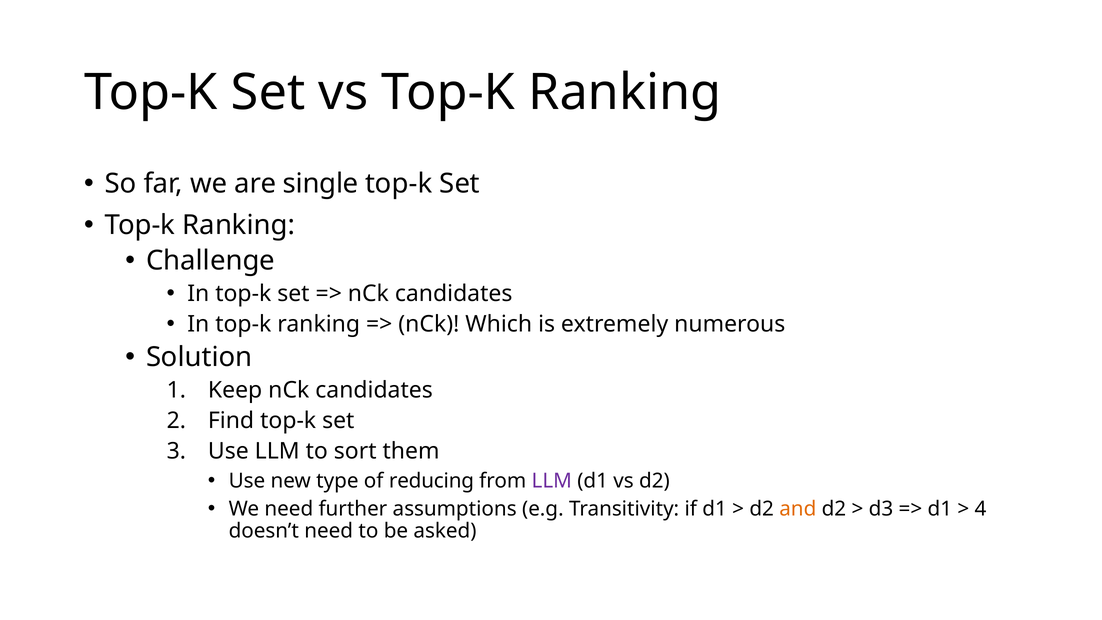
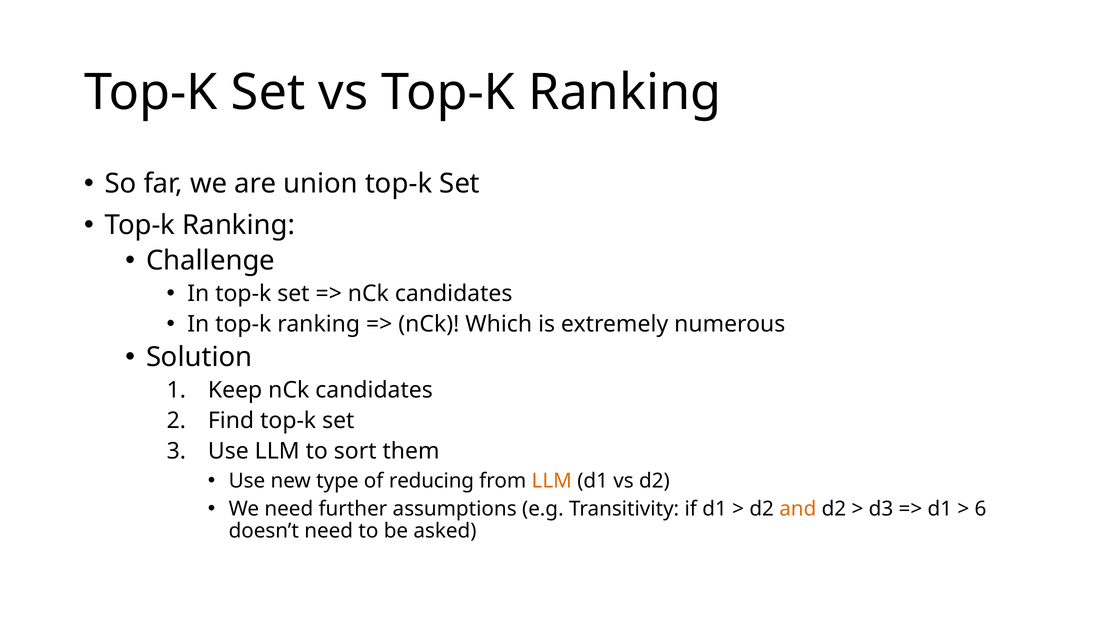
single: single -> union (321, 184)
LLM colour: purple -> orange (552, 481)
4: 4 -> 6 (980, 509)
